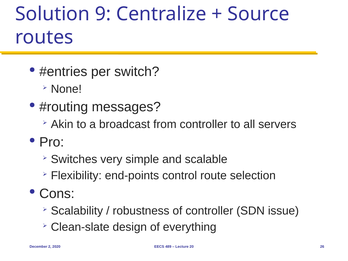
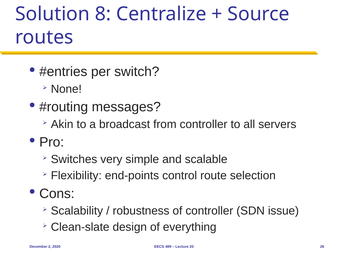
9: 9 -> 8 (103, 14)
